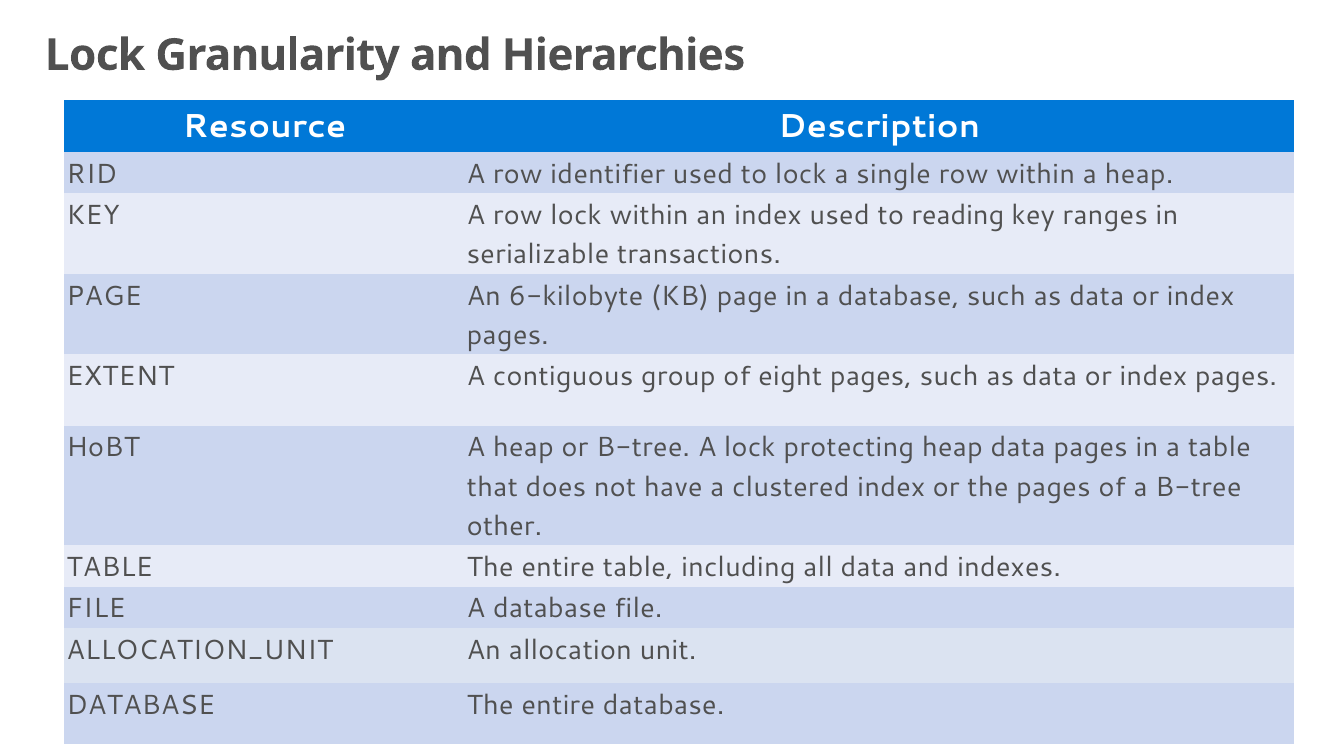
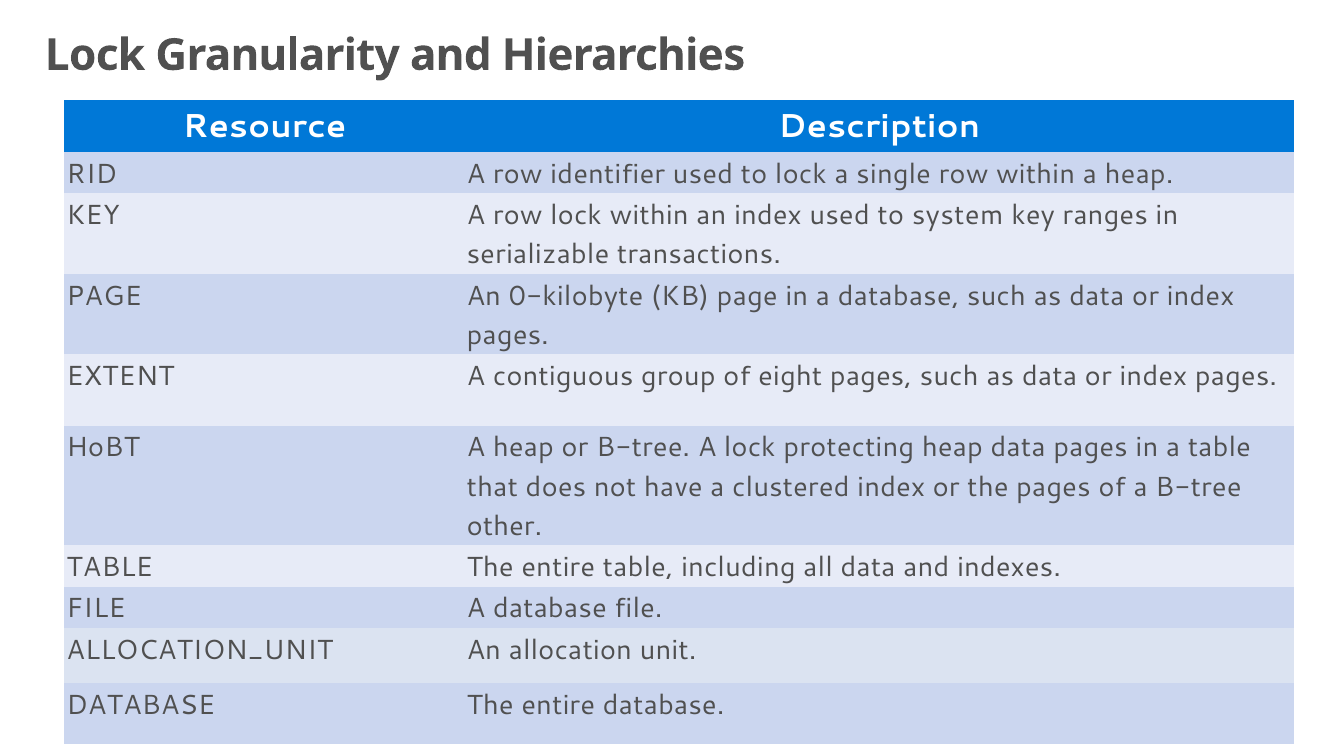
reading: reading -> system (958, 216)
6-kilobyte: 6-kilobyte -> 0-kilobyte (576, 296)
